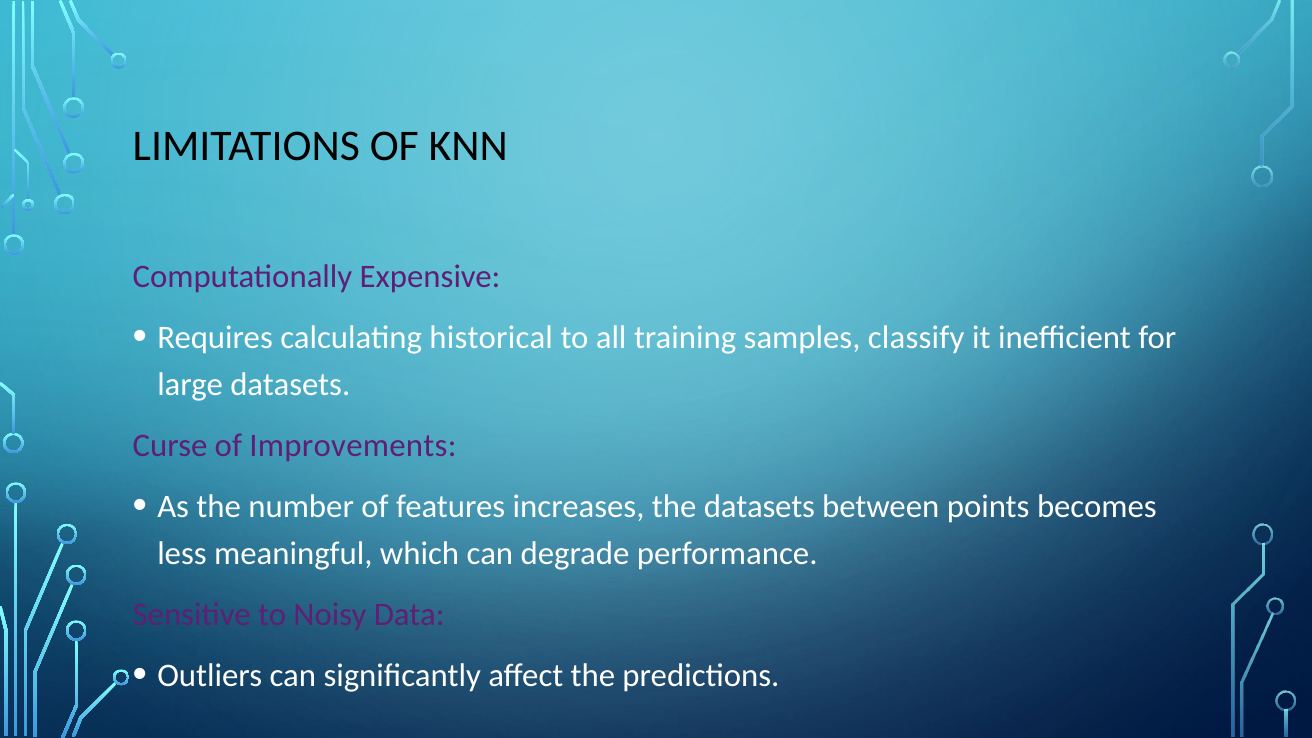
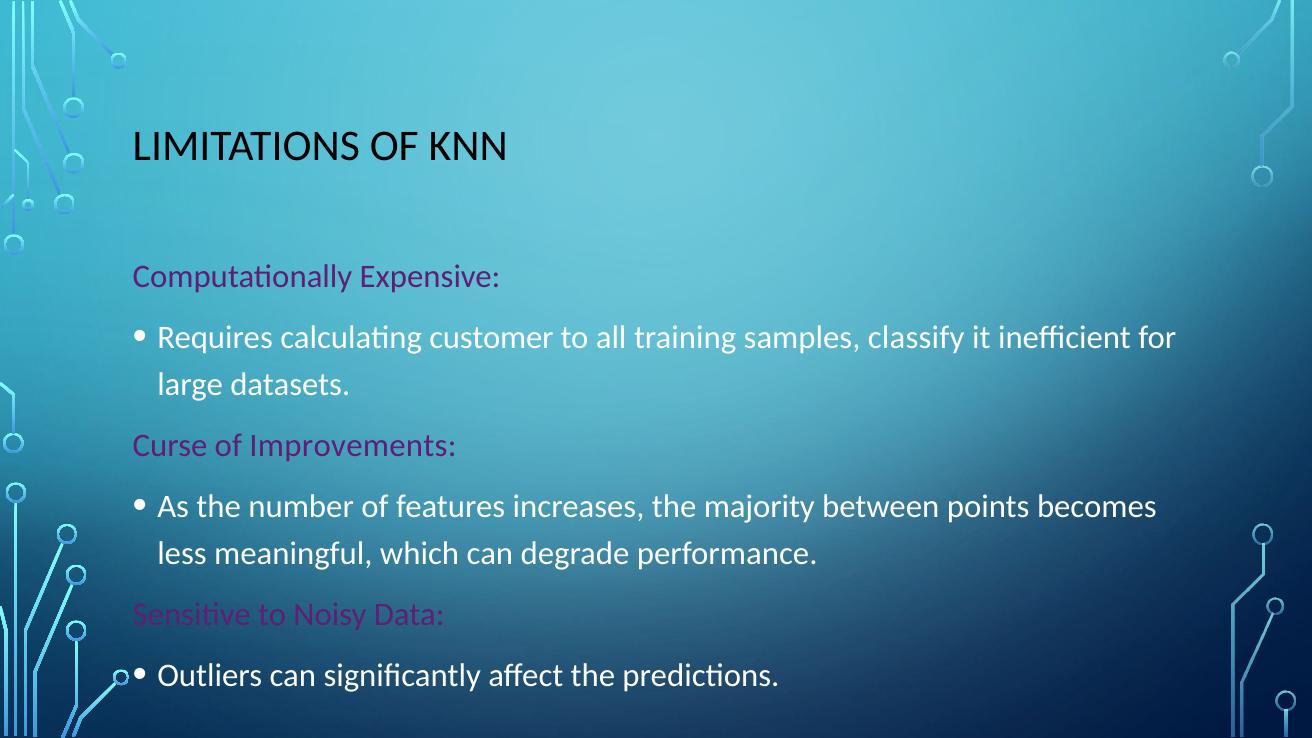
historical: historical -> customer (491, 338)
the datasets: datasets -> majority (759, 507)
